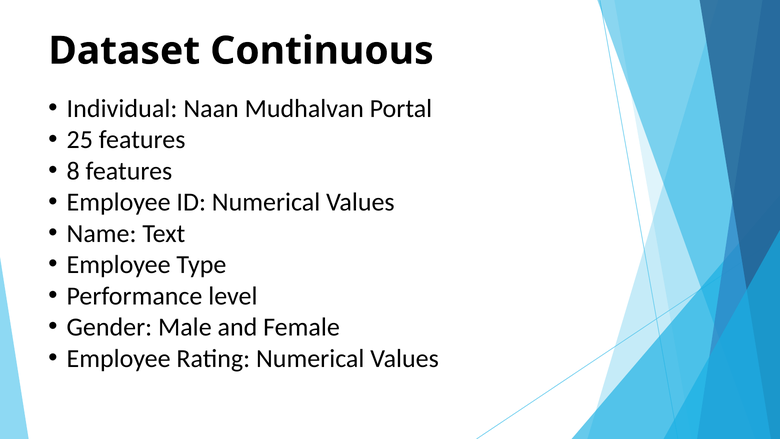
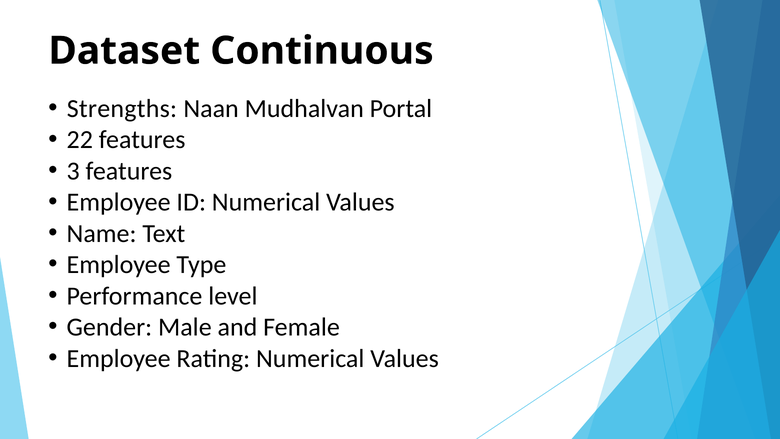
Individual: Individual -> Strengths (122, 109)
25: 25 -> 22 (80, 140)
8: 8 -> 3 (73, 171)
